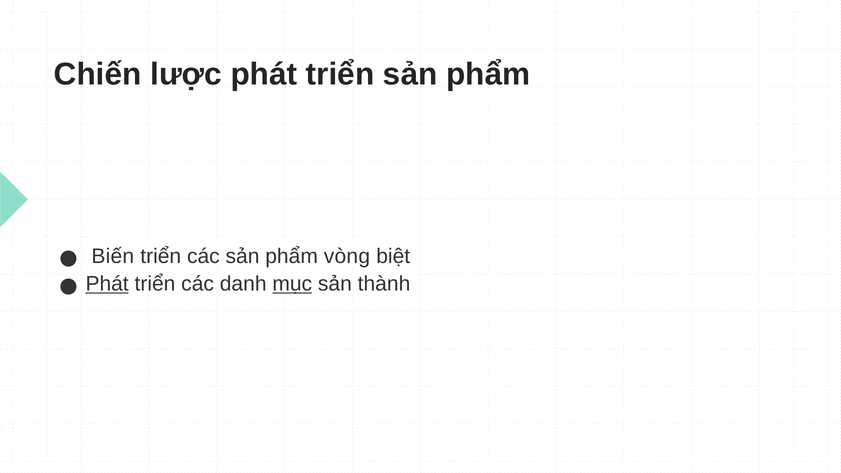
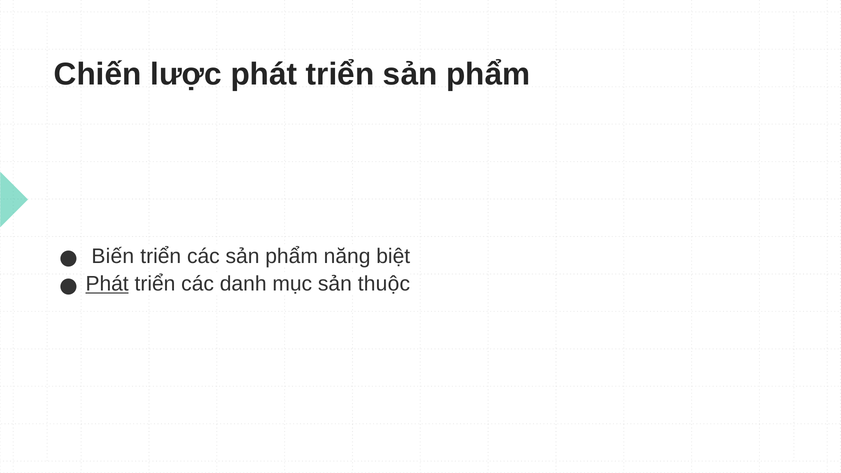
vòng: vòng -> năng (347, 256)
mục underline: present -> none (292, 284)
thành: thành -> thuộc (384, 284)
